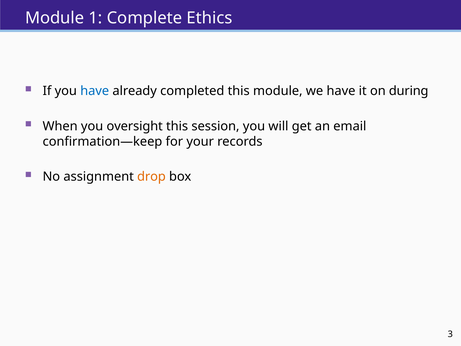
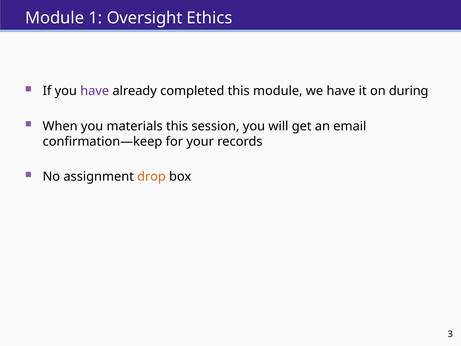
Complete: Complete -> Oversight (145, 18)
have colour: blue -> purple (95, 91)
oversight: oversight -> materials (135, 126)
